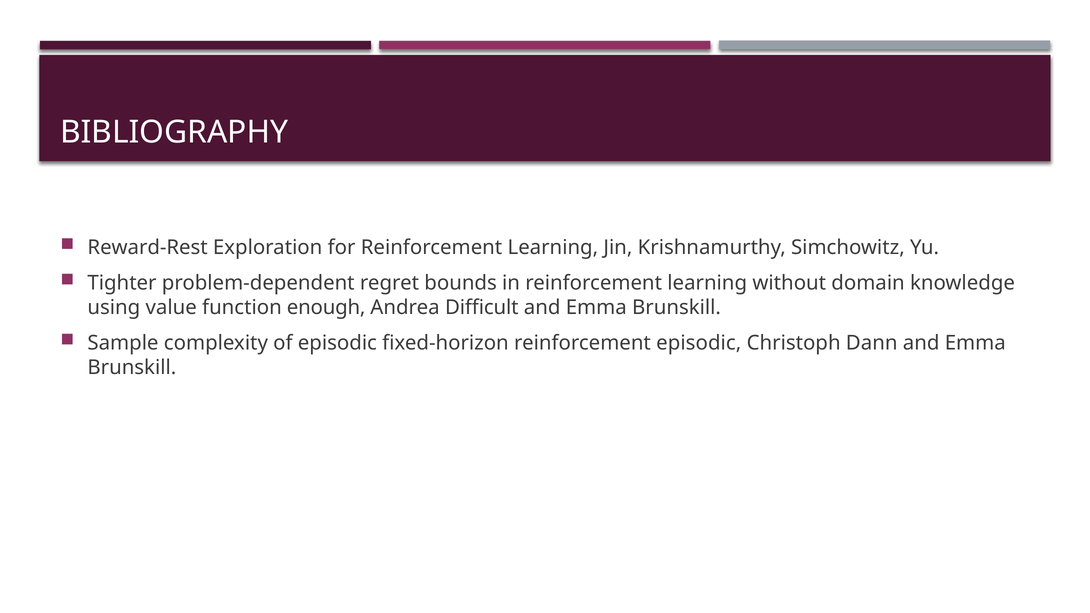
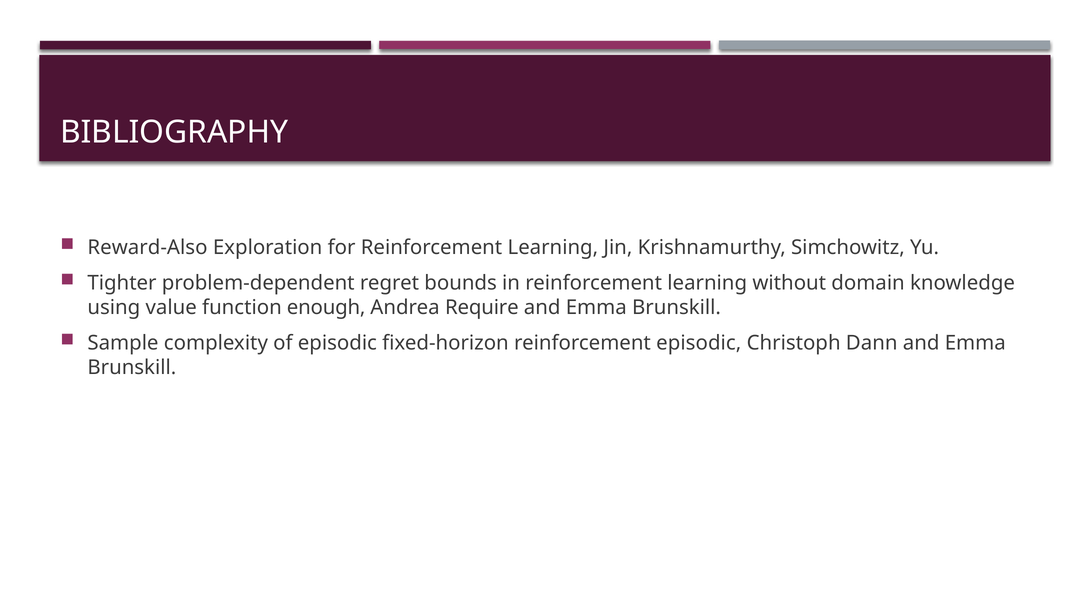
Reward-Rest: Reward-Rest -> Reward-Also (148, 248)
Difficult: Difficult -> Require (482, 308)
